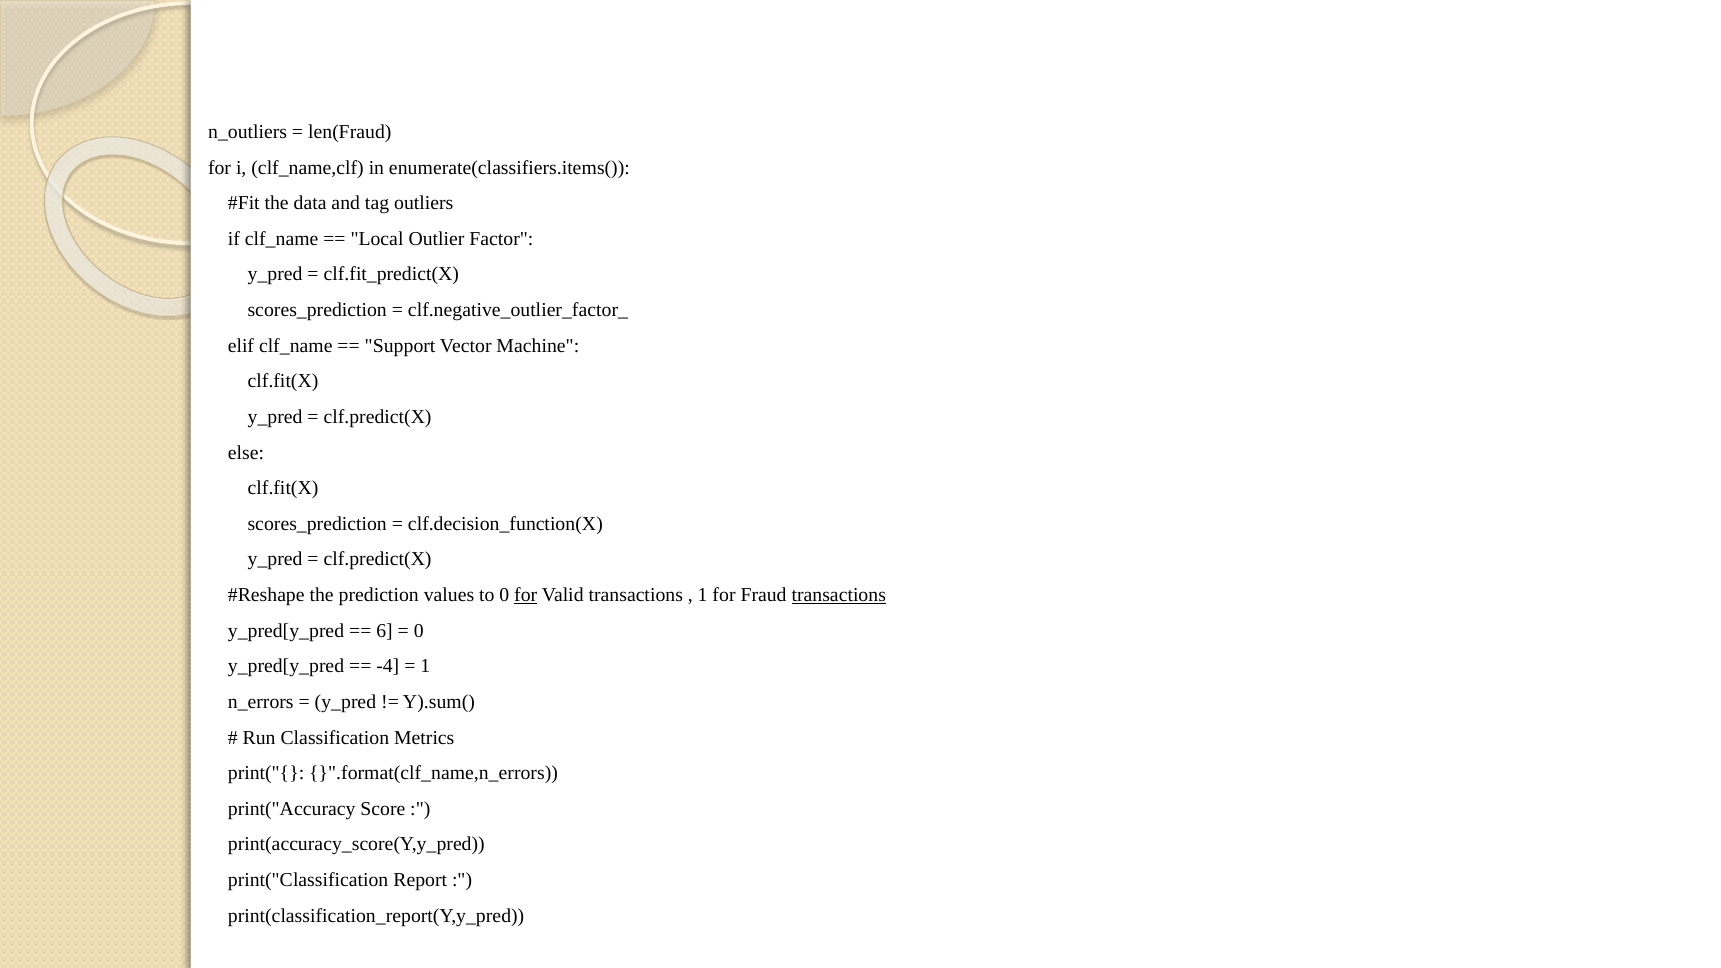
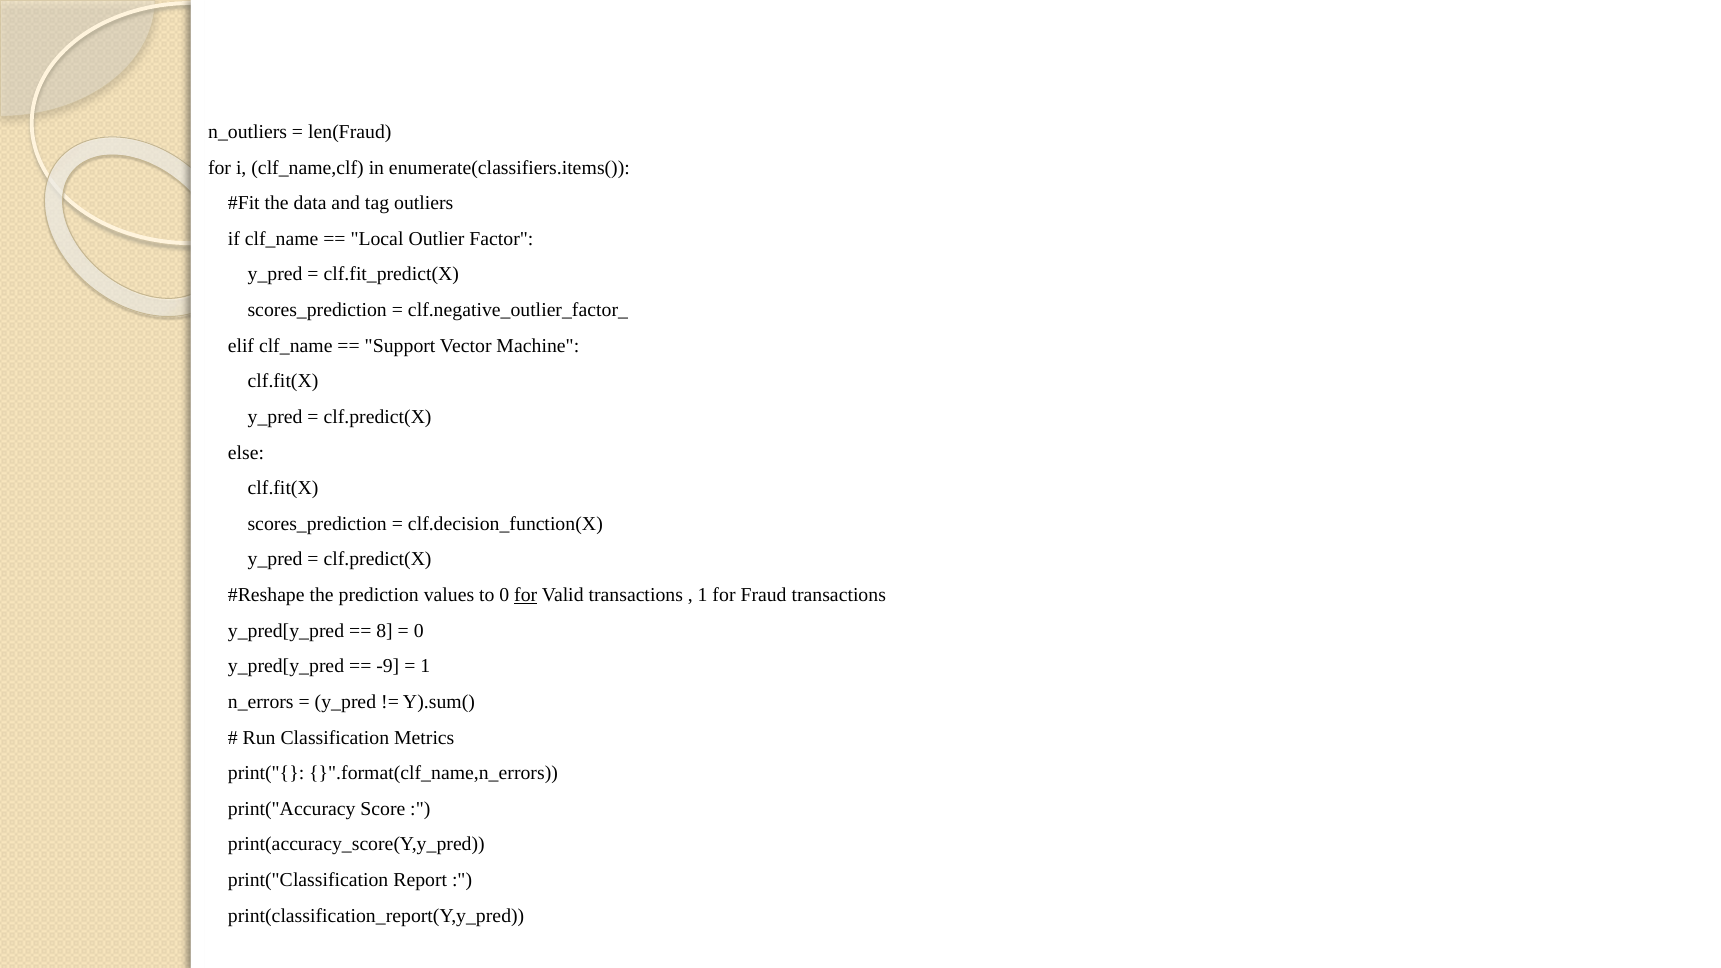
transactions underline: present -> none (839, 595)
6: 6 -> 8 (385, 631)
-4: -4 -> -9 (388, 666)
